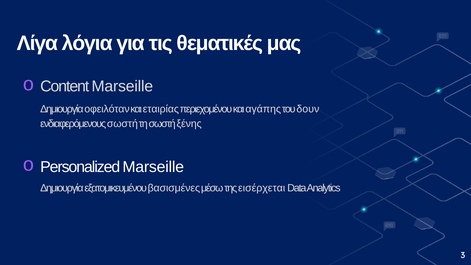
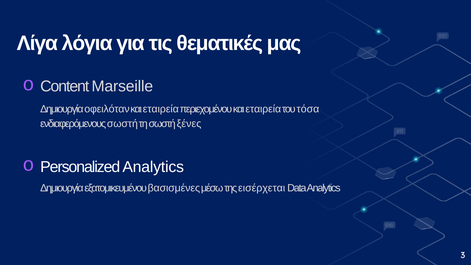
εταιρίας: εταιρίας -> εταιρεία (161, 109)
περιεχομένου και αγάπης: αγάπης -> εταιρεία (263, 109)
δουν: δουν -> τόσα (308, 109)
ξένης: ξένης -> ξένες (189, 124)
Personalized Marseille: Marseille -> Analytics (153, 167)
